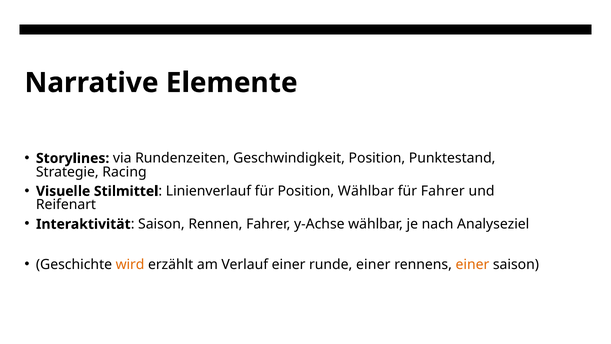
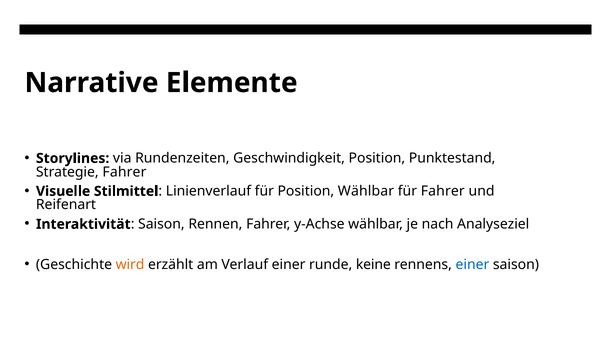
Strategie Racing: Racing -> Fahrer (124, 172)
runde einer: einer -> keine (373, 264)
einer colour: orange -> blue (472, 264)
